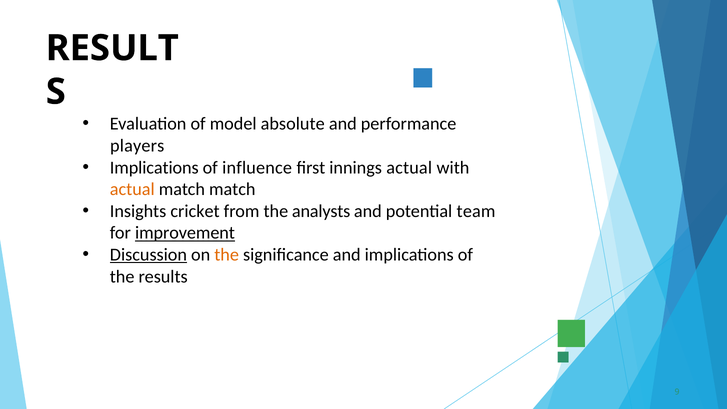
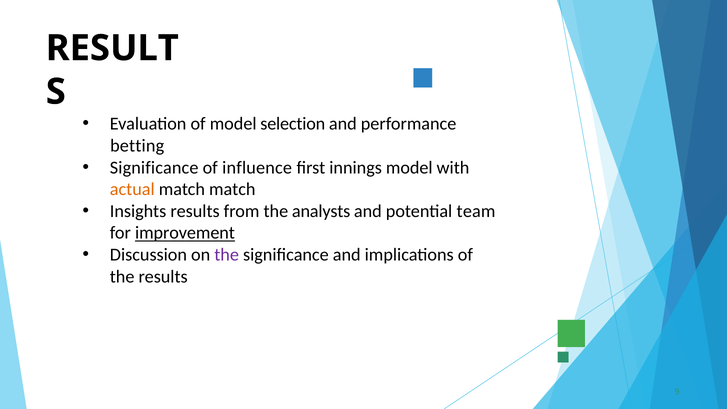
absolute: absolute -> selection (293, 124)
players: players -> betting (137, 146)
Implications: Implications -> Significance (154, 168)
innings actual: actual -> model (409, 168)
Insights cricket: cricket -> results (195, 211)
Discussion underline: present -> none (148, 255)
the colour: orange -> purple (227, 255)
